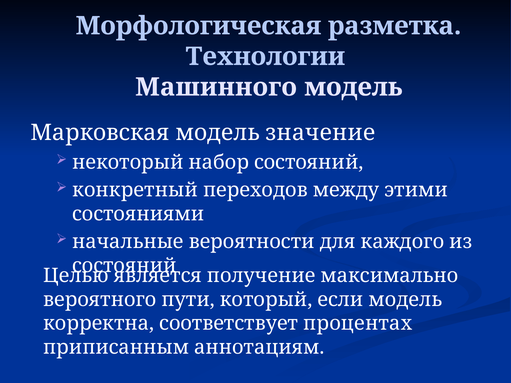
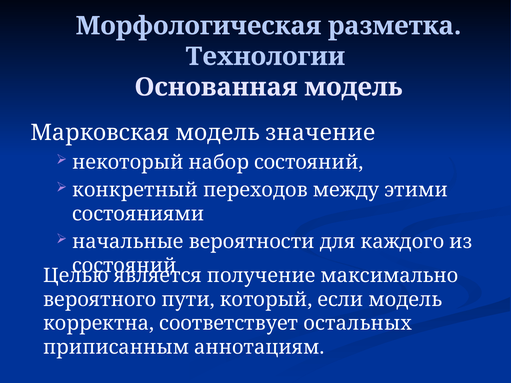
Машинного: Машинного -> Основанная (216, 87)
процентах: процентах -> остальных (358, 324)
